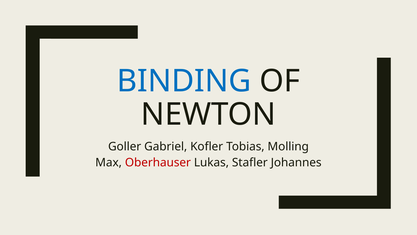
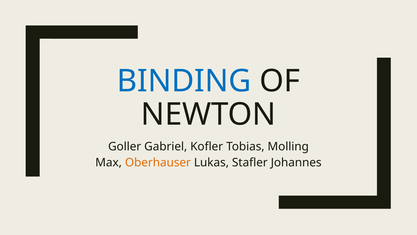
Oberhauser colour: red -> orange (158, 162)
